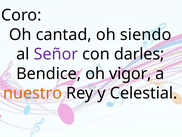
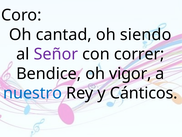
darles: darles -> correr (139, 54)
nuestro colour: orange -> blue (33, 93)
Celestial: Celestial -> Cánticos (144, 93)
